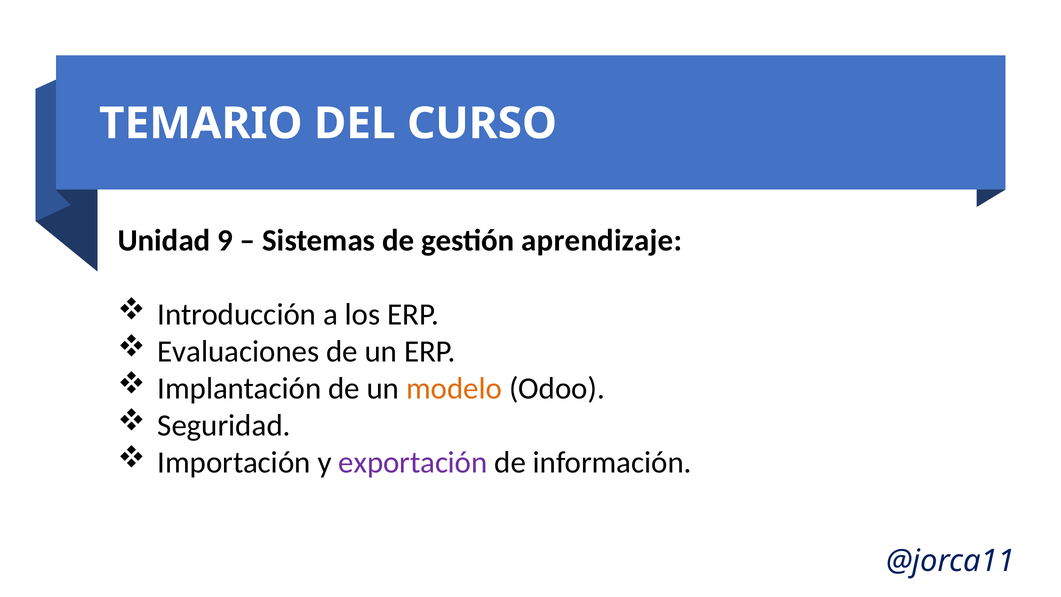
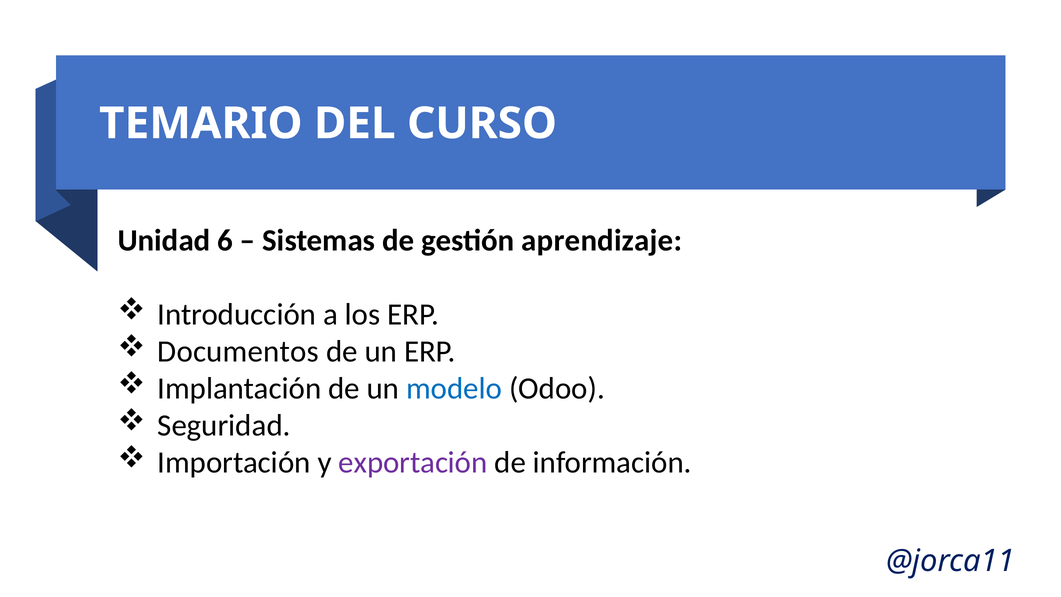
9: 9 -> 6 (225, 240)
Evaluaciones: Evaluaciones -> Documentos (238, 351)
modelo colour: orange -> blue (454, 388)
